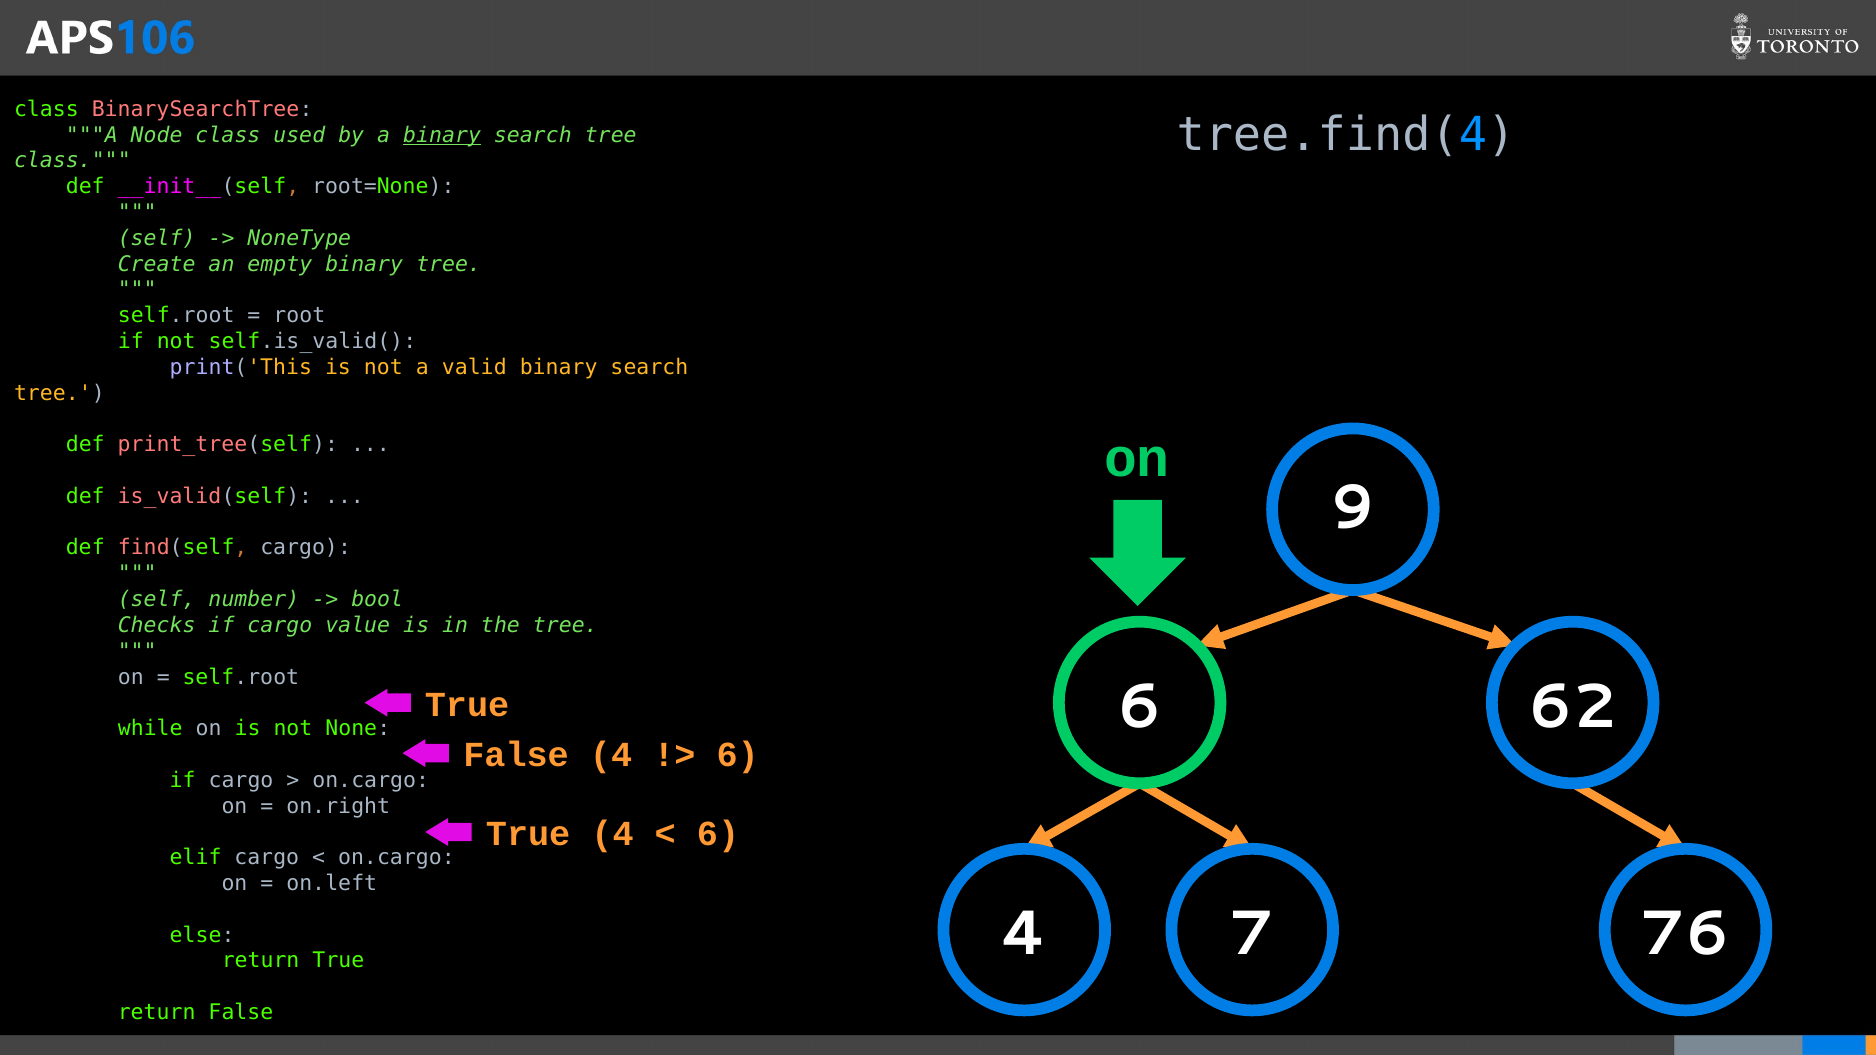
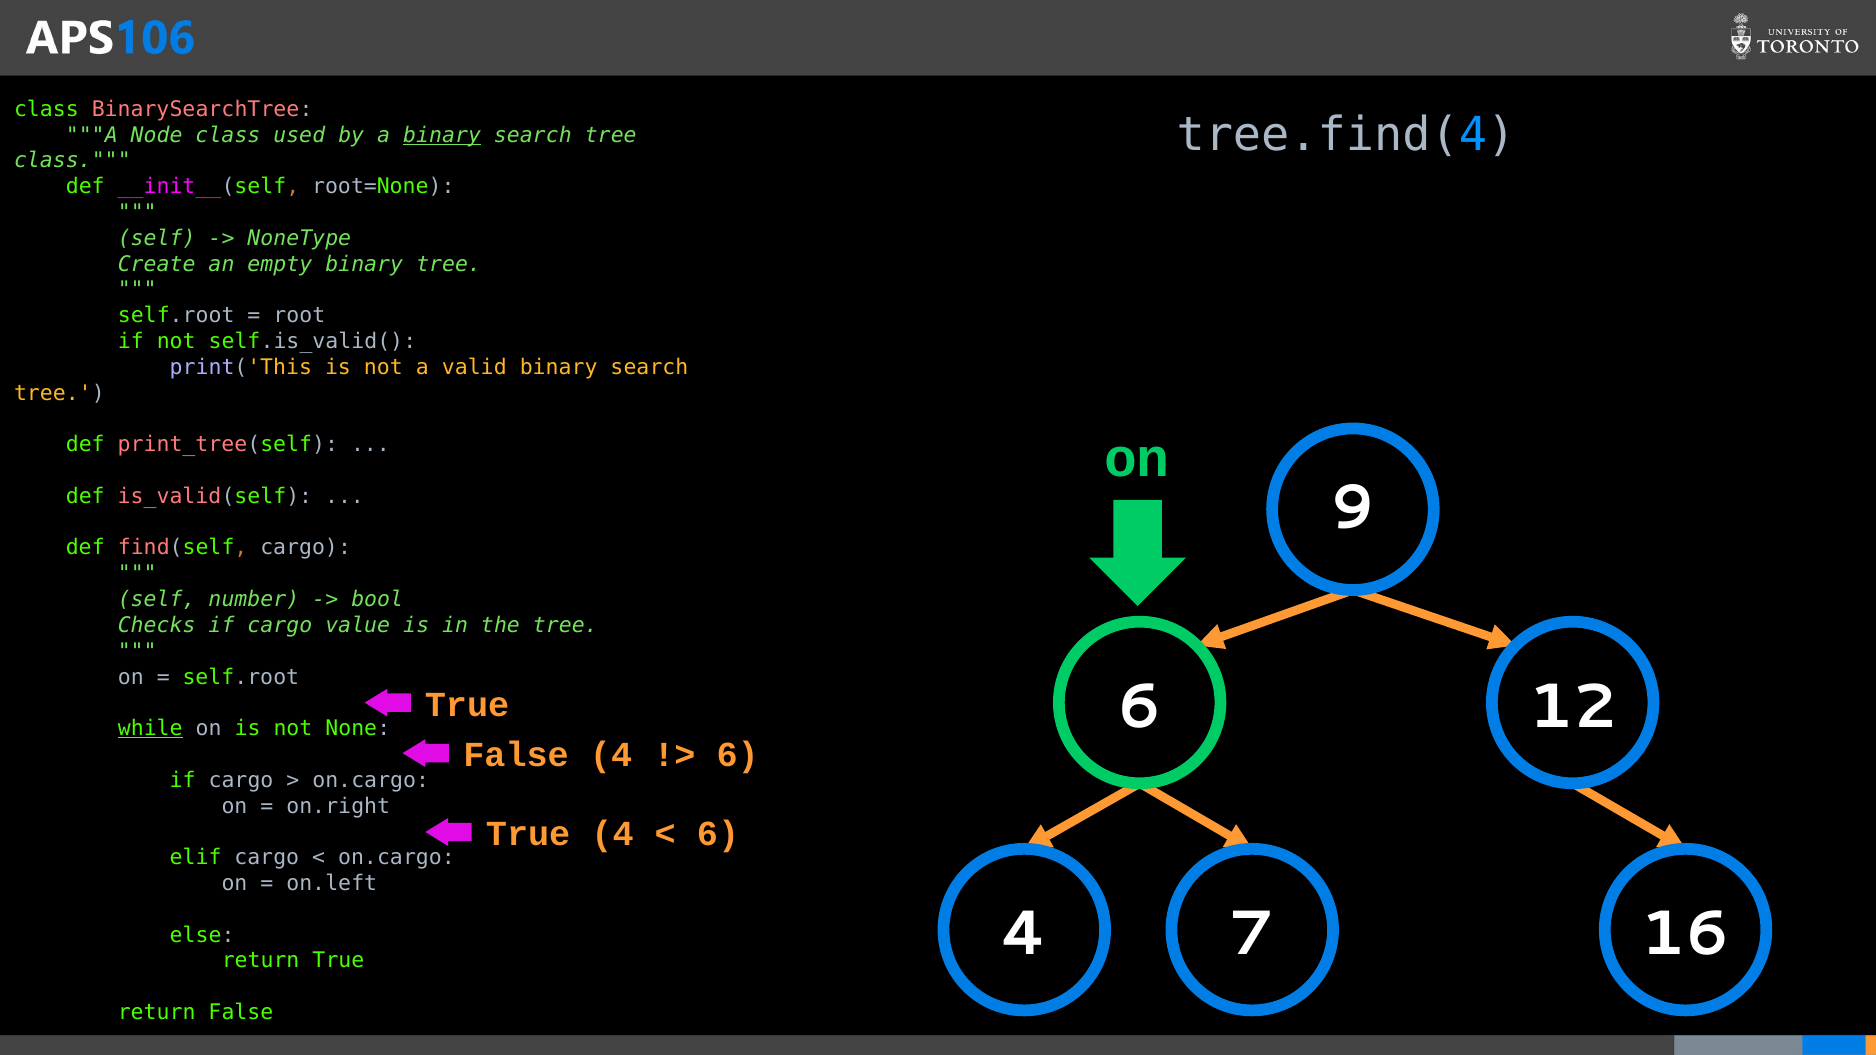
62: 62 -> 12 (1573, 707)
while underline: none -> present (150, 729)
76: 76 -> 16 (1686, 934)
